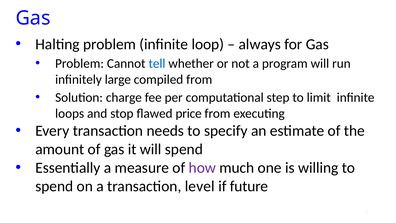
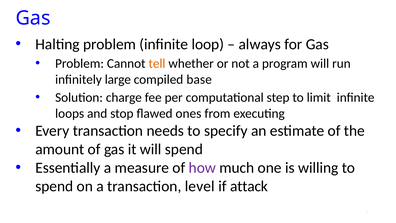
tell colour: blue -> orange (157, 63)
compiled from: from -> base (199, 79)
price: price -> ones (188, 113)
future: future -> attack (249, 186)
